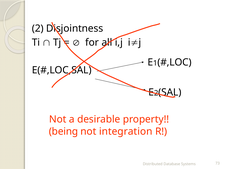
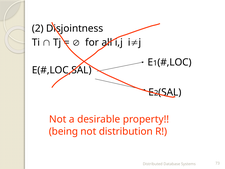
integration: integration -> distribution (126, 131)
